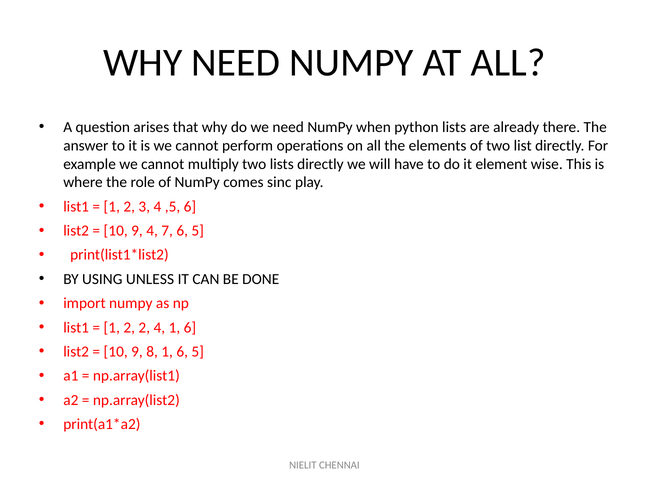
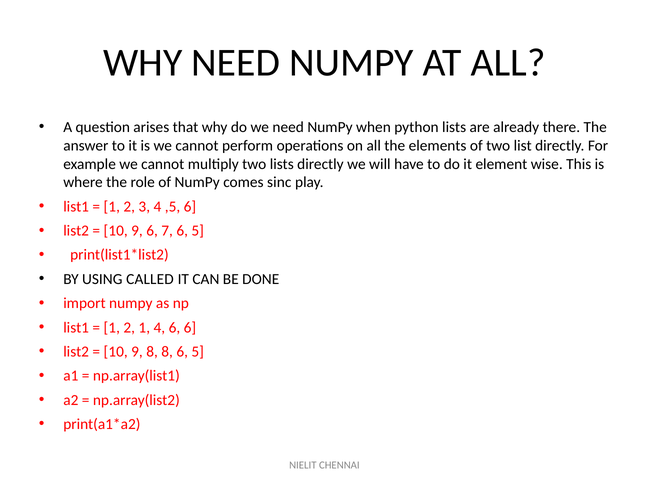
9 4: 4 -> 6 (152, 231)
UNLESS: UNLESS -> CALLED (150, 279)
2 2: 2 -> 1 (144, 327)
4 1: 1 -> 6 (174, 327)
8 1: 1 -> 8 (167, 351)
